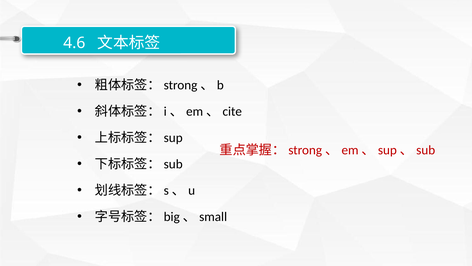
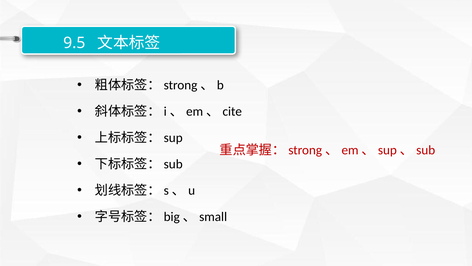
4.6: 4.6 -> 9.5 (74, 43)
